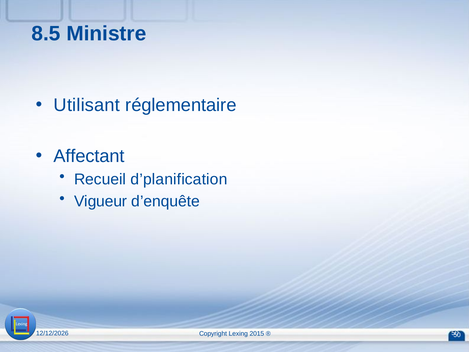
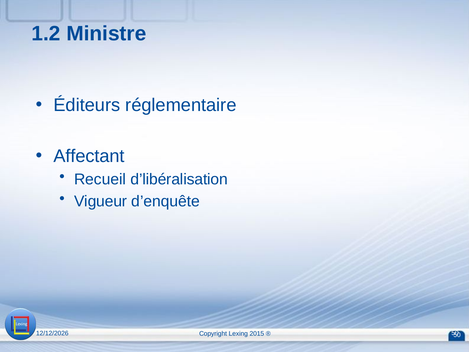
8.5: 8.5 -> 1.2 (46, 33)
Utilisant: Utilisant -> Éditeurs (87, 105)
d’planification: d’planification -> d’libéralisation (179, 179)
